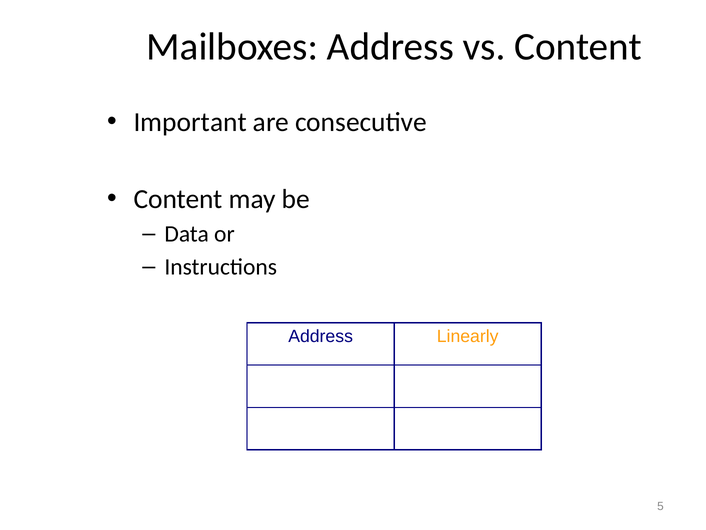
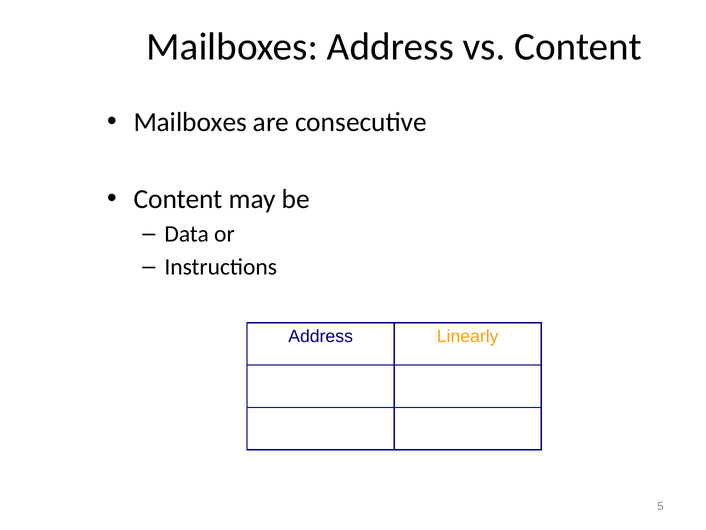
Important: Important -> Mailboxes (190, 122)
